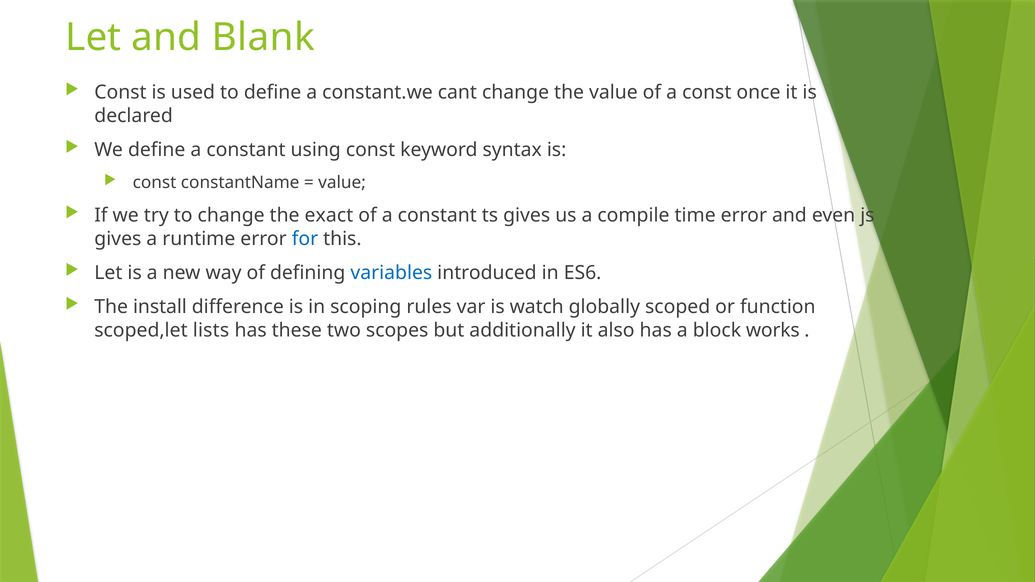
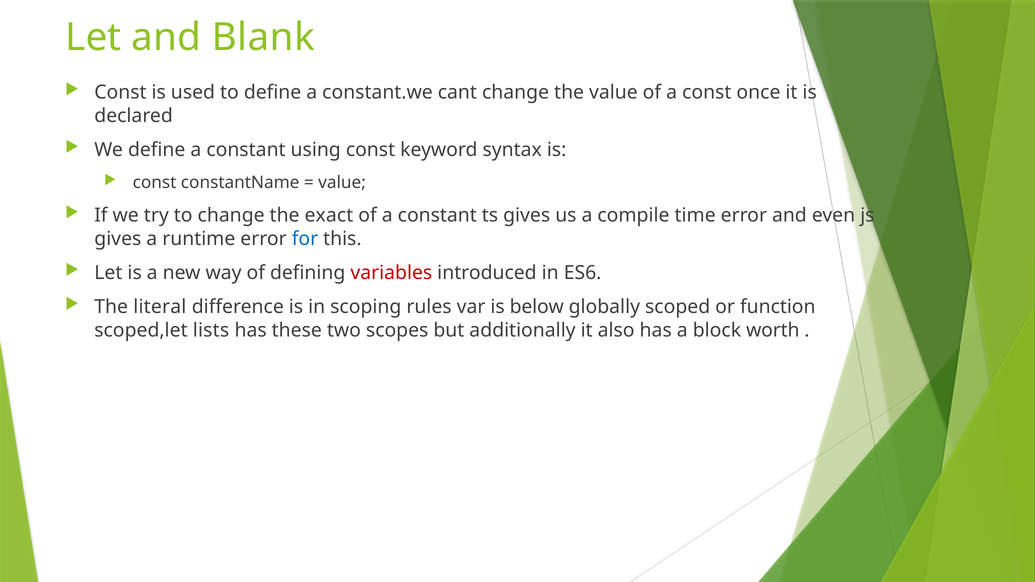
variables colour: blue -> red (391, 273)
install: install -> literal (160, 307)
watch: watch -> below (537, 307)
works: works -> worth (773, 330)
